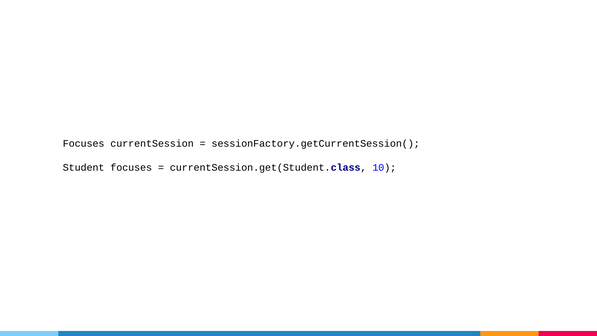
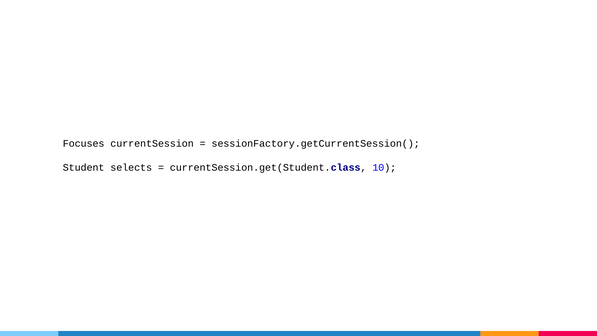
Student focuses: focuses -> selects (131, 167)
